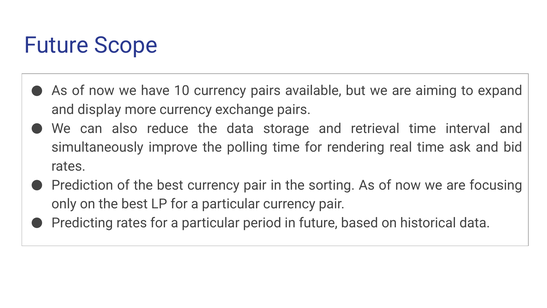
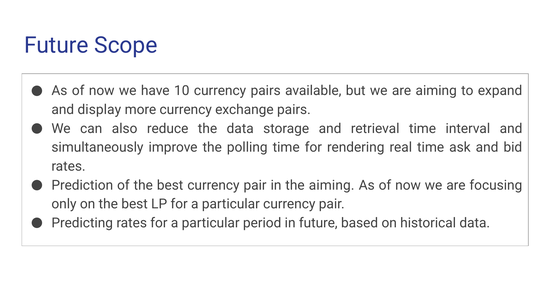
the sorting: sorting -> aiming (332, 185)
